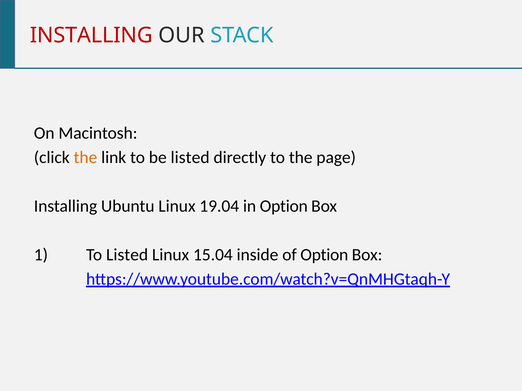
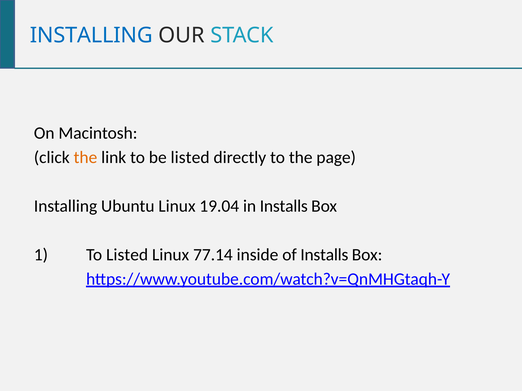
INSTALLING colour: red -> blue (91, 35)
in Option: Option -> Installs (284, 206)
15.04: 15.04 -> 77.14 (213, 255)
of Option: Option -> Installs (324, 255)
